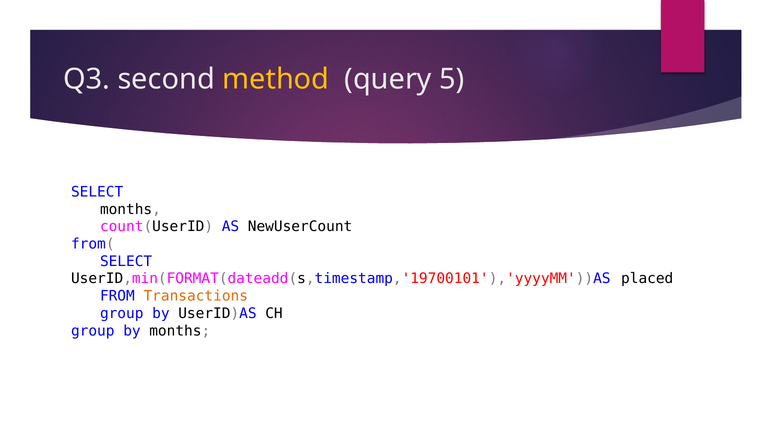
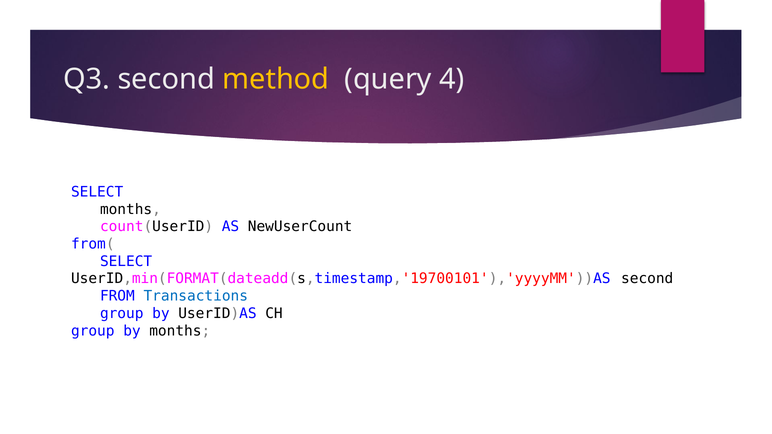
5: 5 -> 4 (452, 79)
UserID,min(FORMAT(dateadd(s,timestamp,'19700101'),'yyyyMM'))AS placed: placed -> second (647, 279)
Transactions colour: orange -> blue (196, 296)
